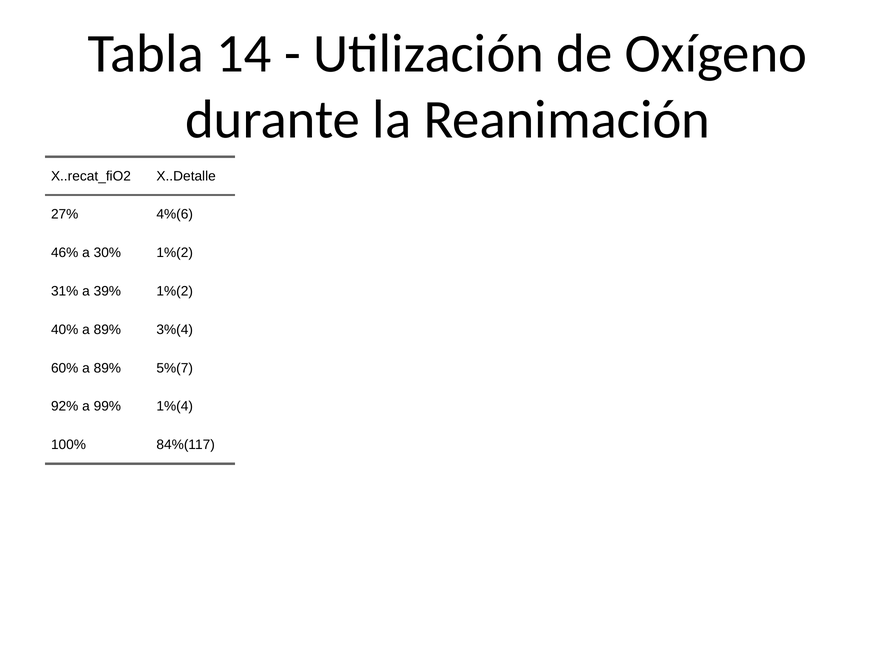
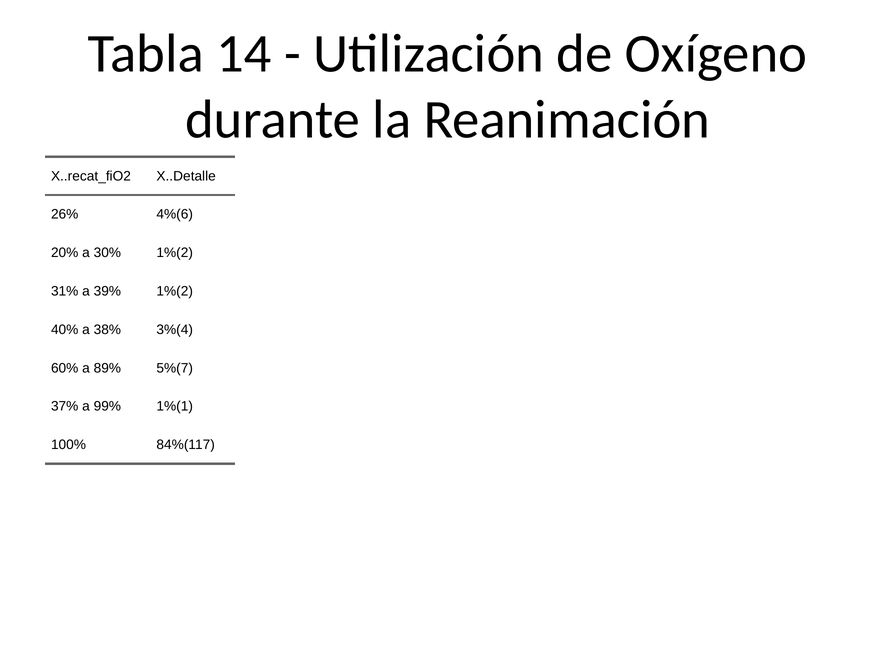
27%: 27% -> 26% (65, 214)
46%: 46% -> 20% (65, 253)
40% a 89%: 89% -> 38% (107, 330)
92%: 92% -> 37% (65, 406)
1%(4: 1%(4 -> 1%(1 (175, 406)
